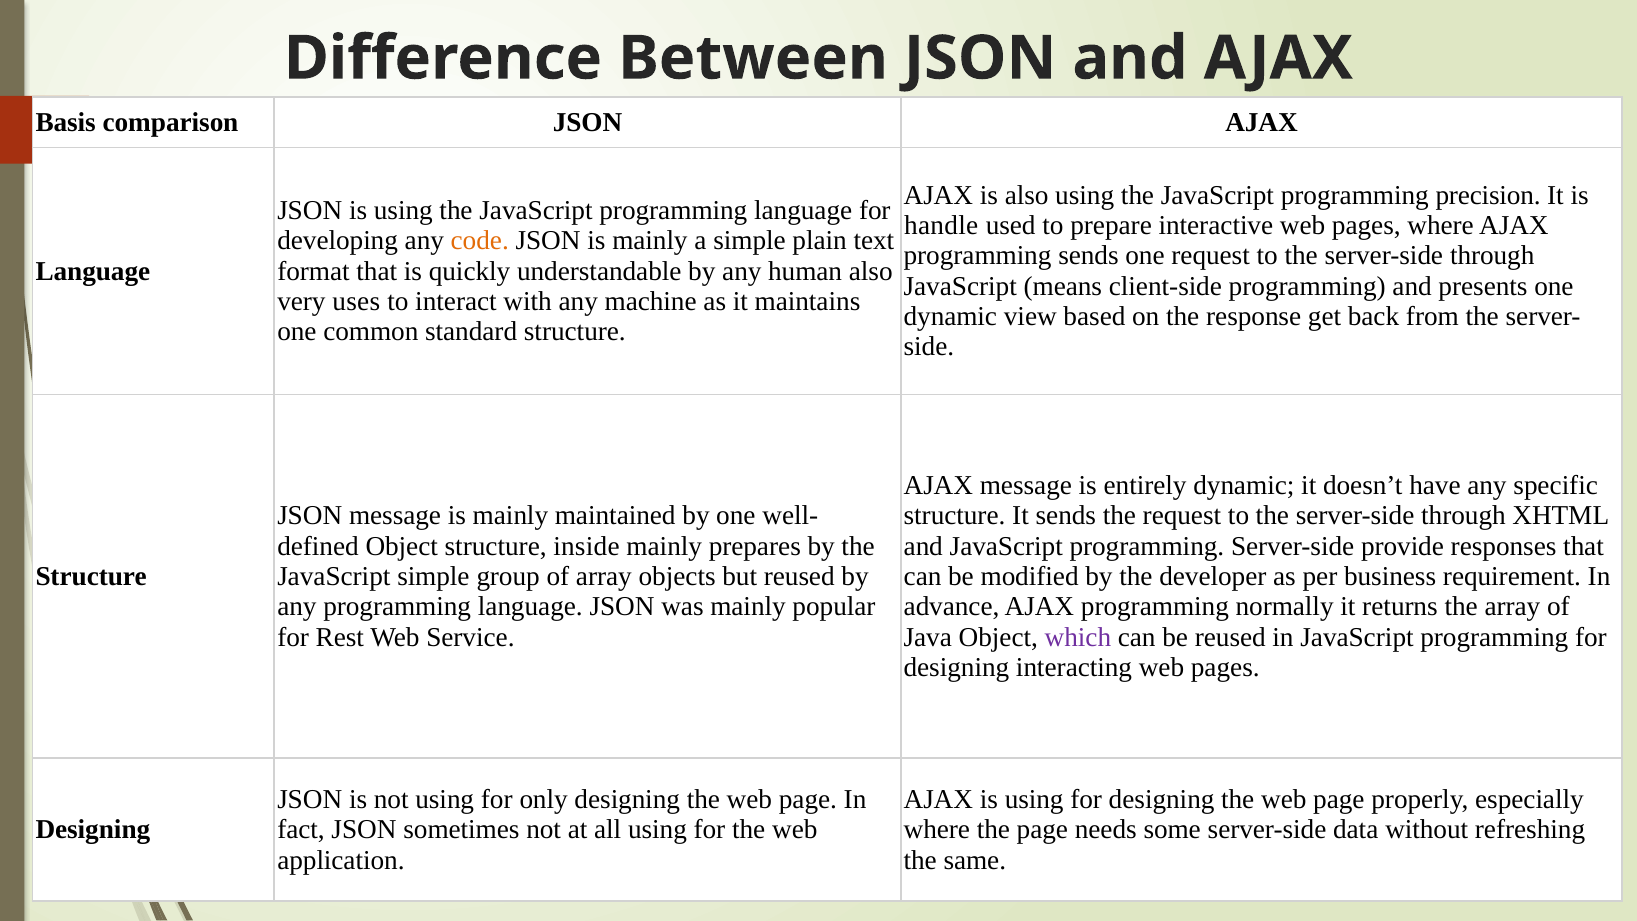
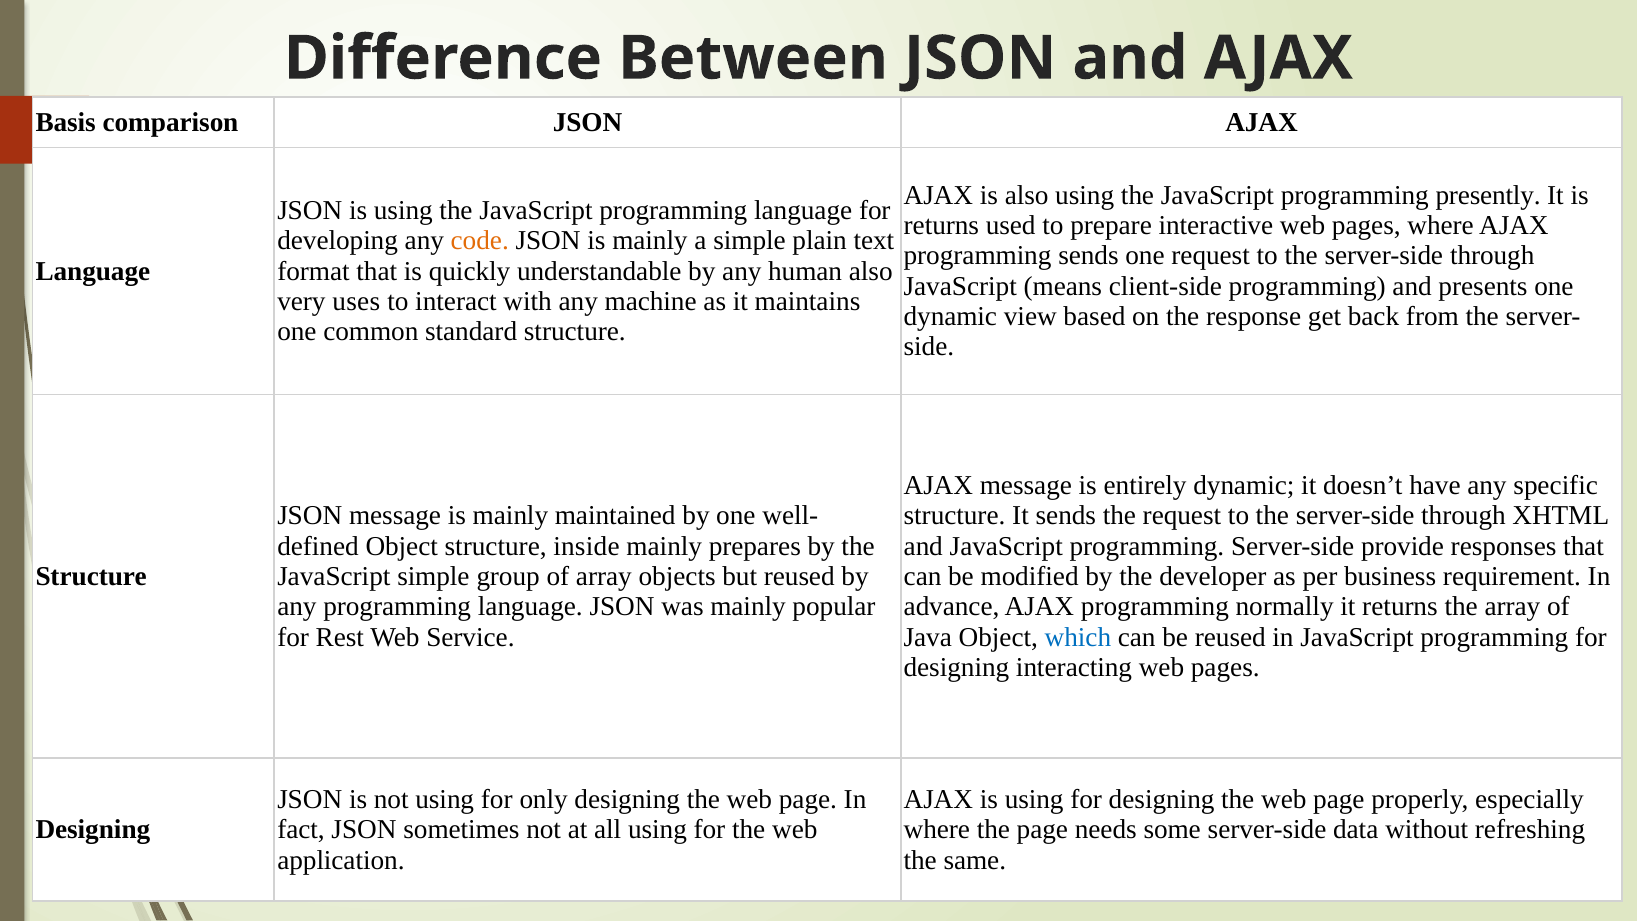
precision: precision -> presently (1488, 195)
handle: handle -> returns (941, 226)
which colour: purple -> blue (1078, 637)
